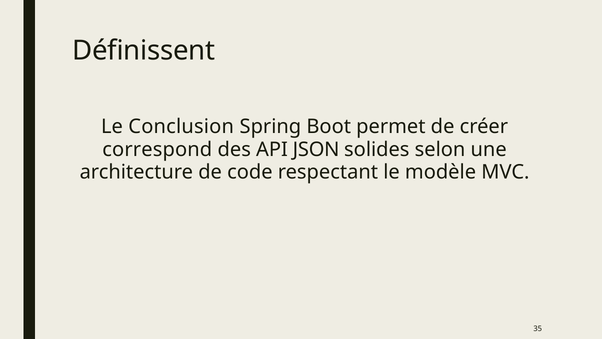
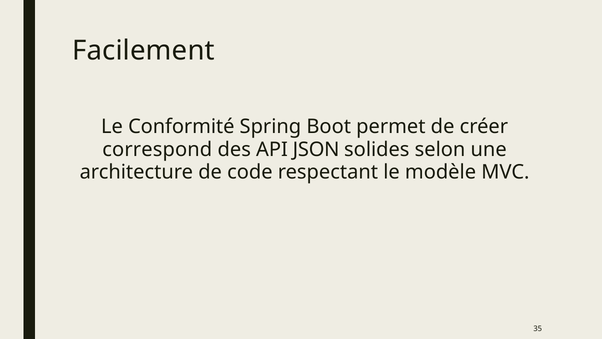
Définissent: Définissent -> Facilement (143, 51)
Conclusion: Conclusion -> Conformité (181, 127)
